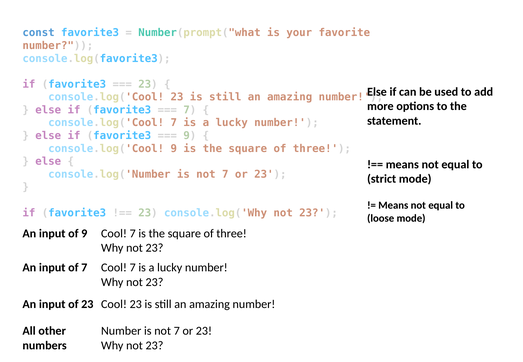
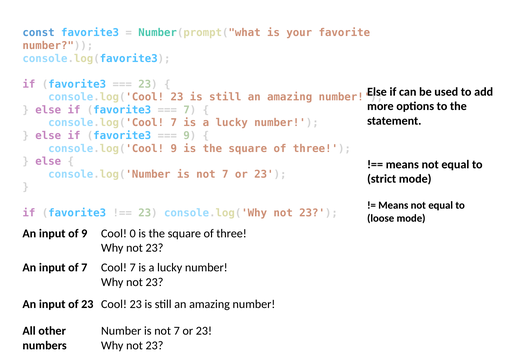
9 Cool 7: 7 -> 0 (133, 234)
